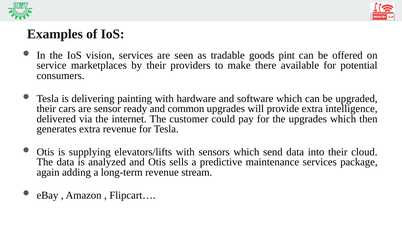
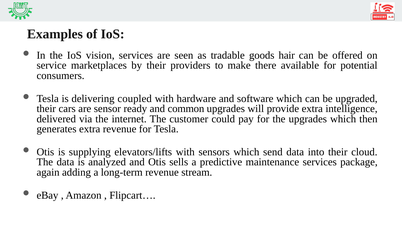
pint: pint -> hair (287, 55)
painting: painting -> coupled (135, 99)
